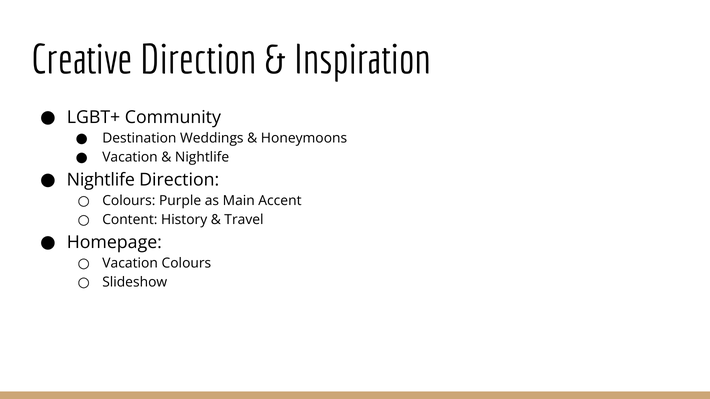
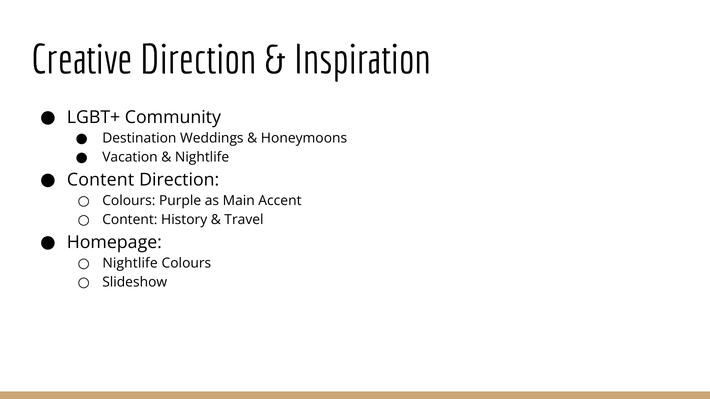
Nightlife: Nightlife -> Content (101, 180)
Vacation: Vacation -> Nightlife (130, 264)
